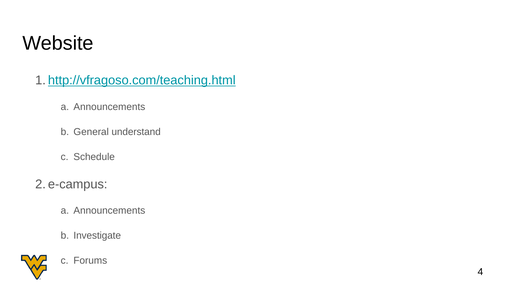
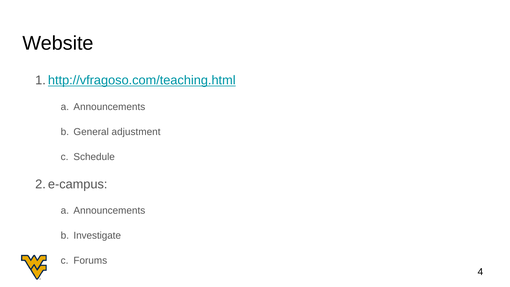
understand: understand -> adjustment (136, 132)
